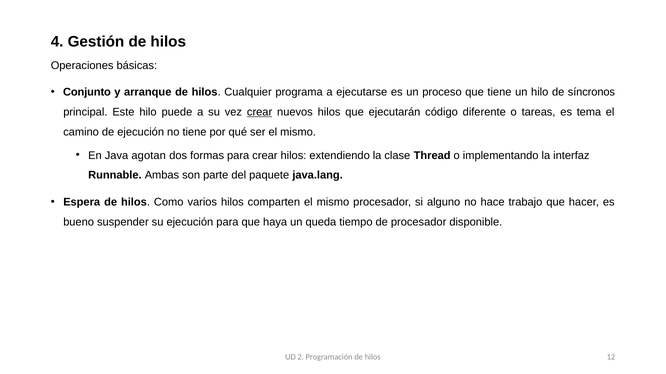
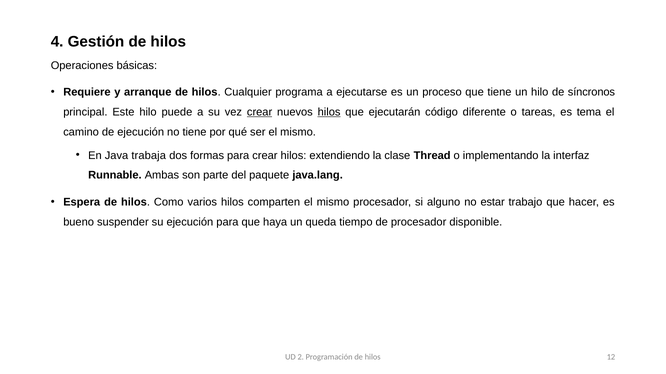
Conjunto: Conjunto -> Requiere (87, 92)
hilos underline: none -> present (329, 112)
agotan: agotan -> trabaja (149, 156)
hace: hace -> estar (493, 202)
